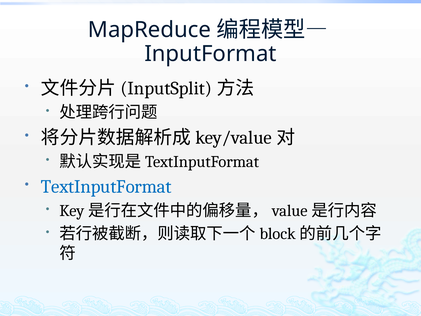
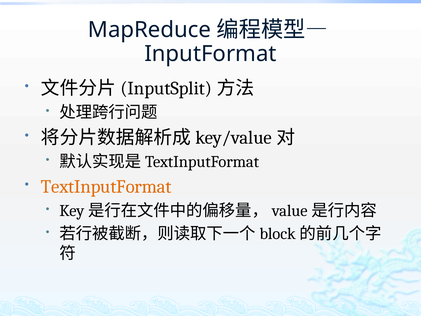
TextInputFormat colour: blue -> orange (106, 187)
